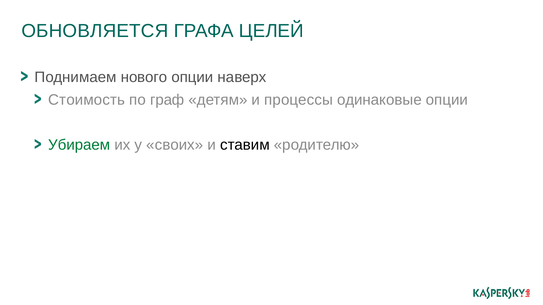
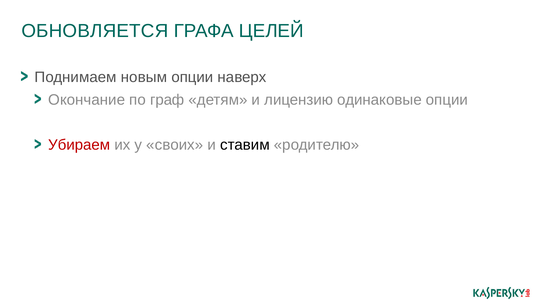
нового: нового -> новым (144, 77)
Стоимость: Стоимость -> Окончание (87, 100)
процессы: процессы -> лицензию (299, 100)
Убираем colour: green -> red (79, 145)
